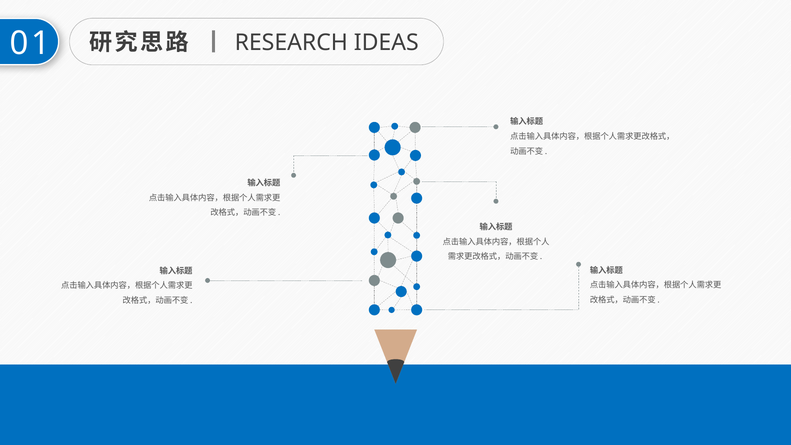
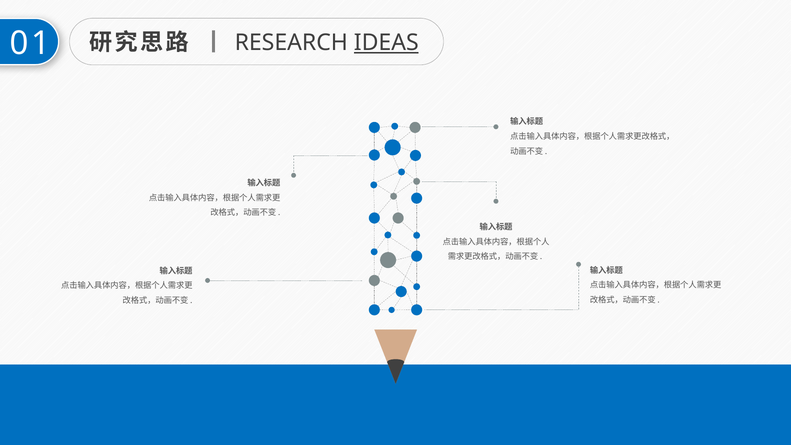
IDEAS underline: none -> present (386, 43)
